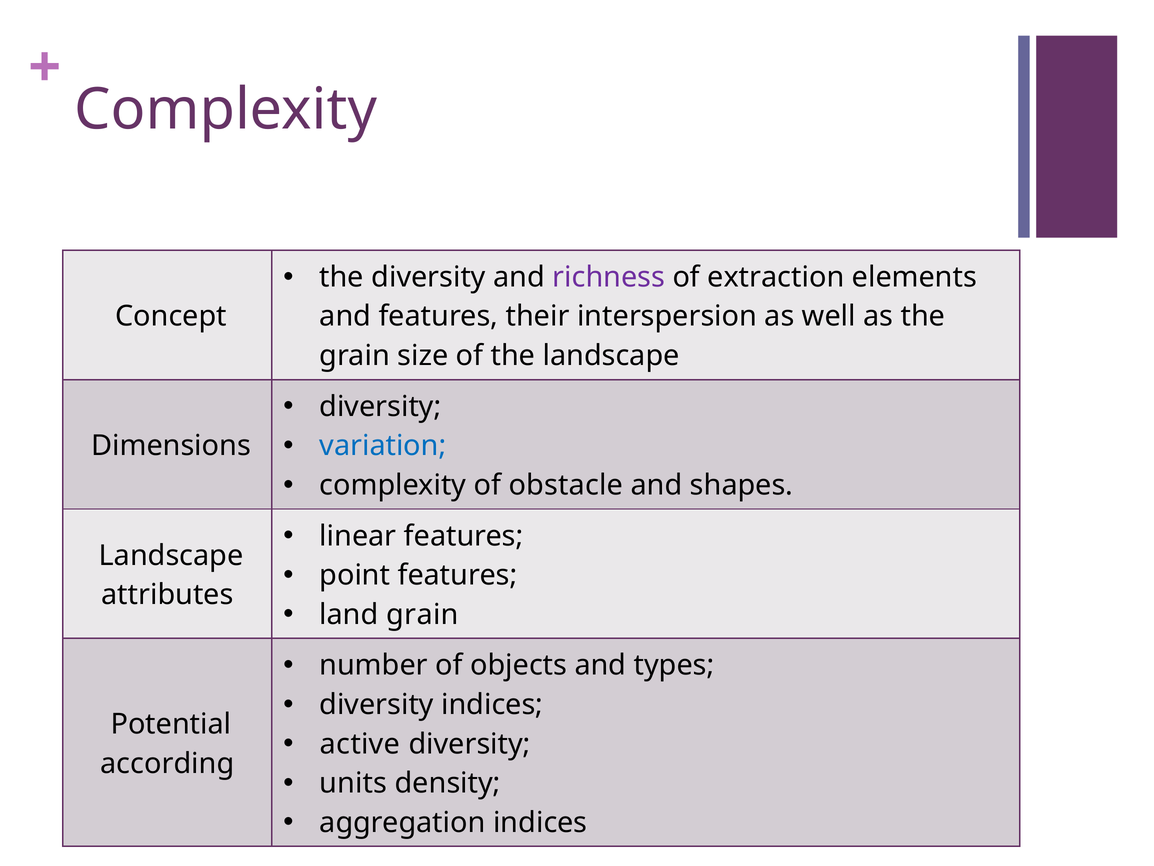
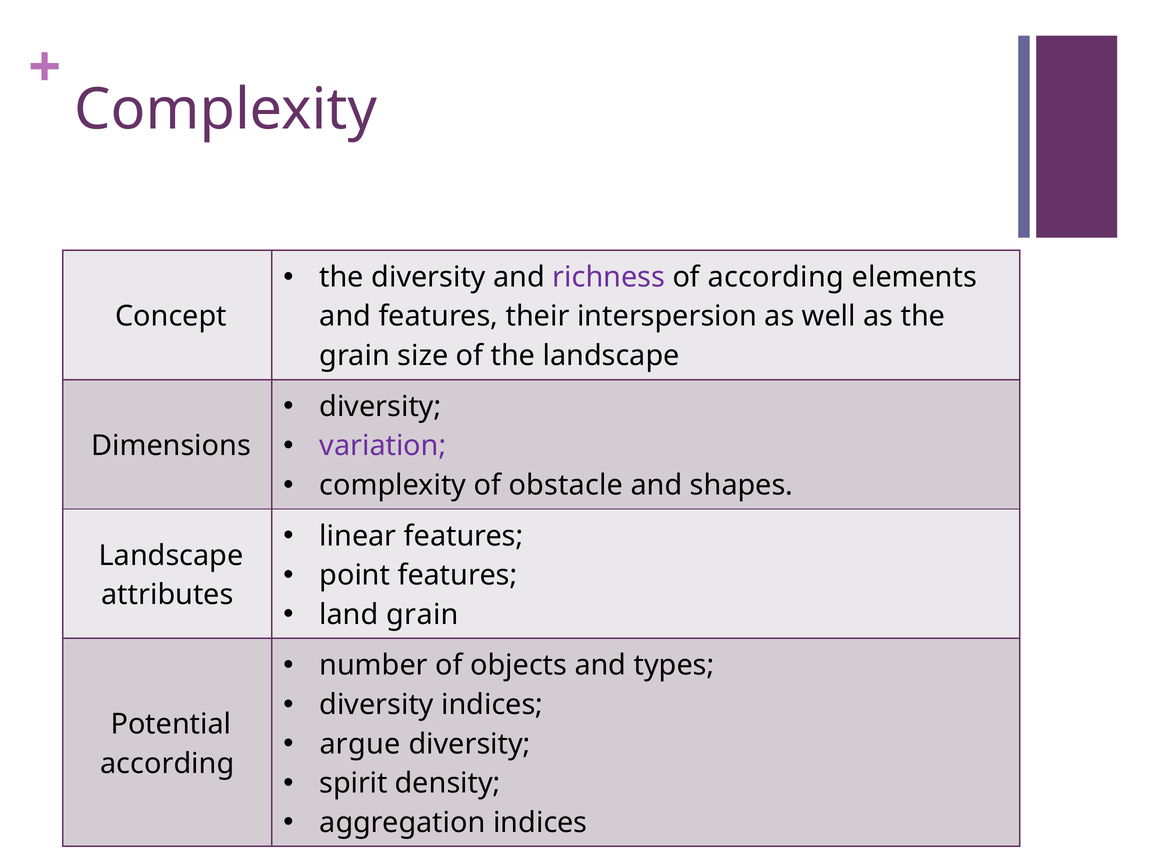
of extraction: extraction -> according (776, 277)
variation colour: blue -> purple (383, 446)
active: active -> argue (360, 744)
units: units -> spirit (353, 783)
